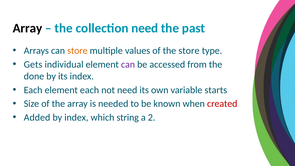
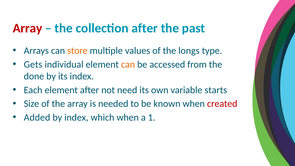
Array colour: black -> red (27, 28)
collection need: need -> after (145, 28)
the store: store -> longs (189, 51)
can colour: purple -> orange (128, 64)
element each: each -> after (90, 90)
which string: string -> when (128, 117)
2: 2 -> 1 (152, 117)
